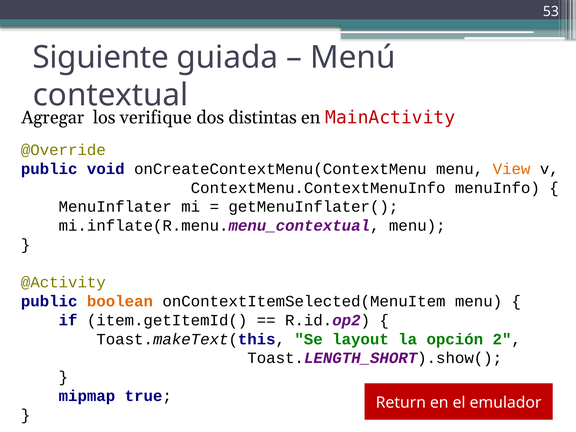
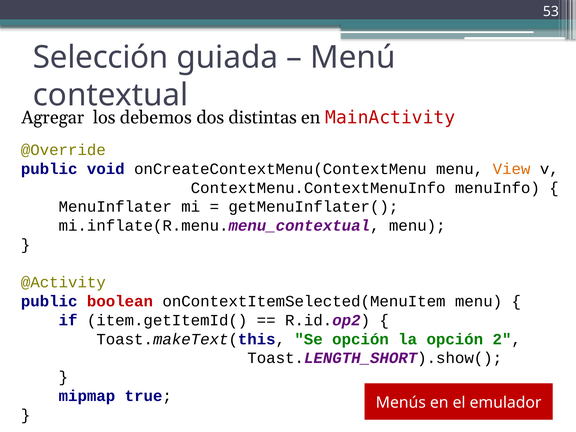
Siguiente: Siguiente -> Selección (101, 57)
verifique: verifique -> debemos (156, 117)
boolean colour: orange -> red (120, 301)
Se layout: layout -> opción (360, 339)
Return: Return -> Menús (401, 403)
